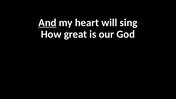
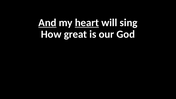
heart underline: none -> present (87, 23)
